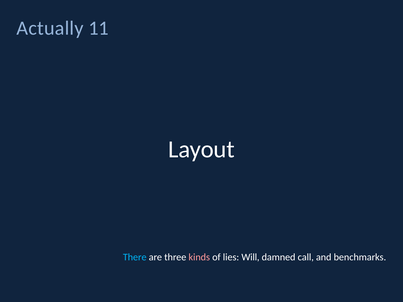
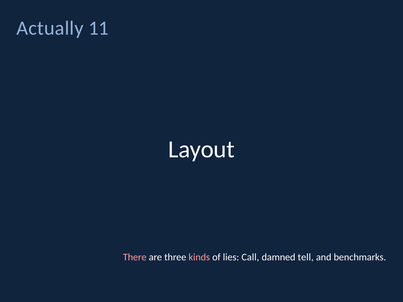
There colour: light blue -> pink (135, 257)
Will: Will -> Call (250, 257)
call: call -> tell (306, 257)
